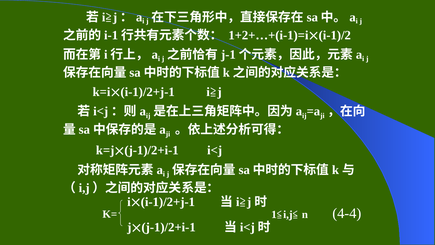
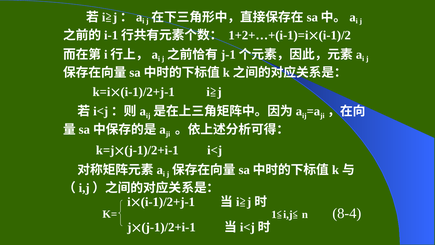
4-4: 4-4 -> 8-4 (347, 213)
